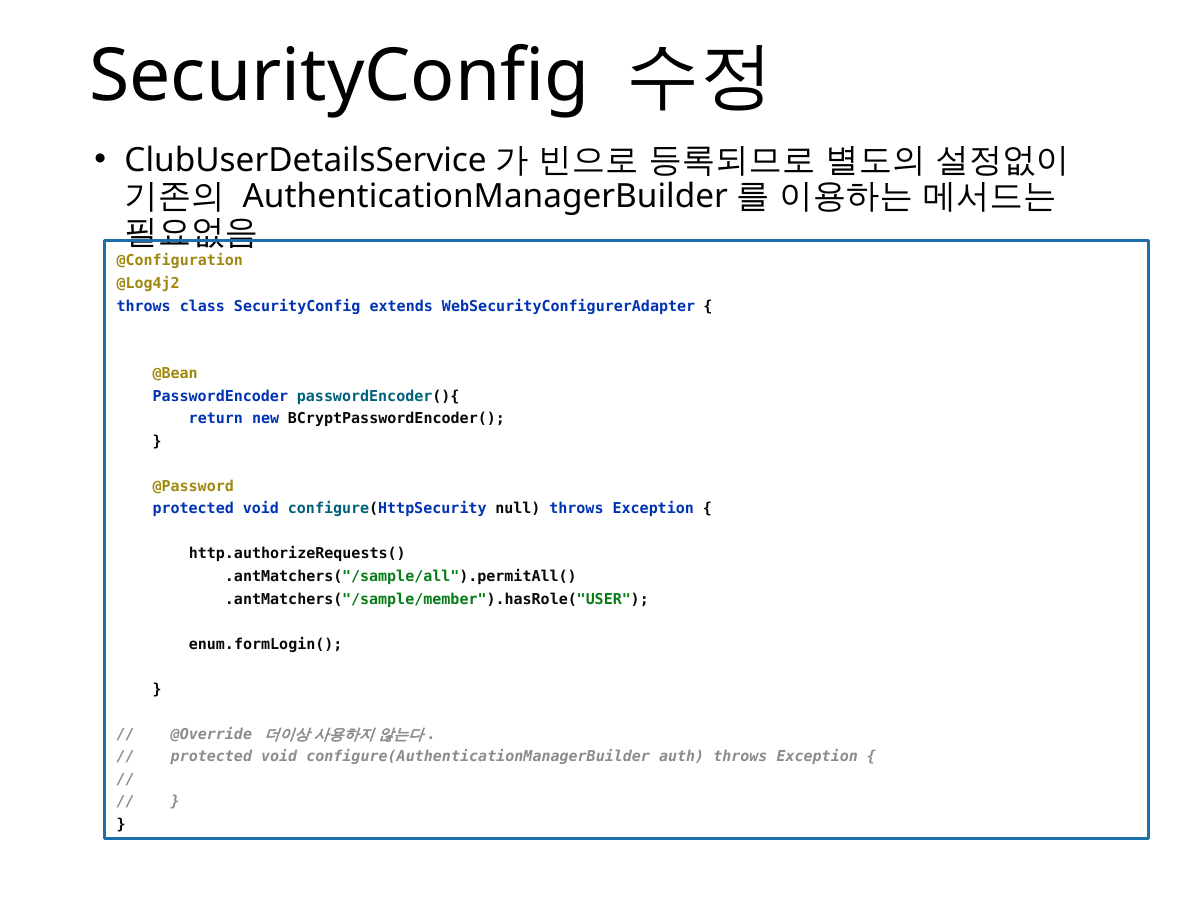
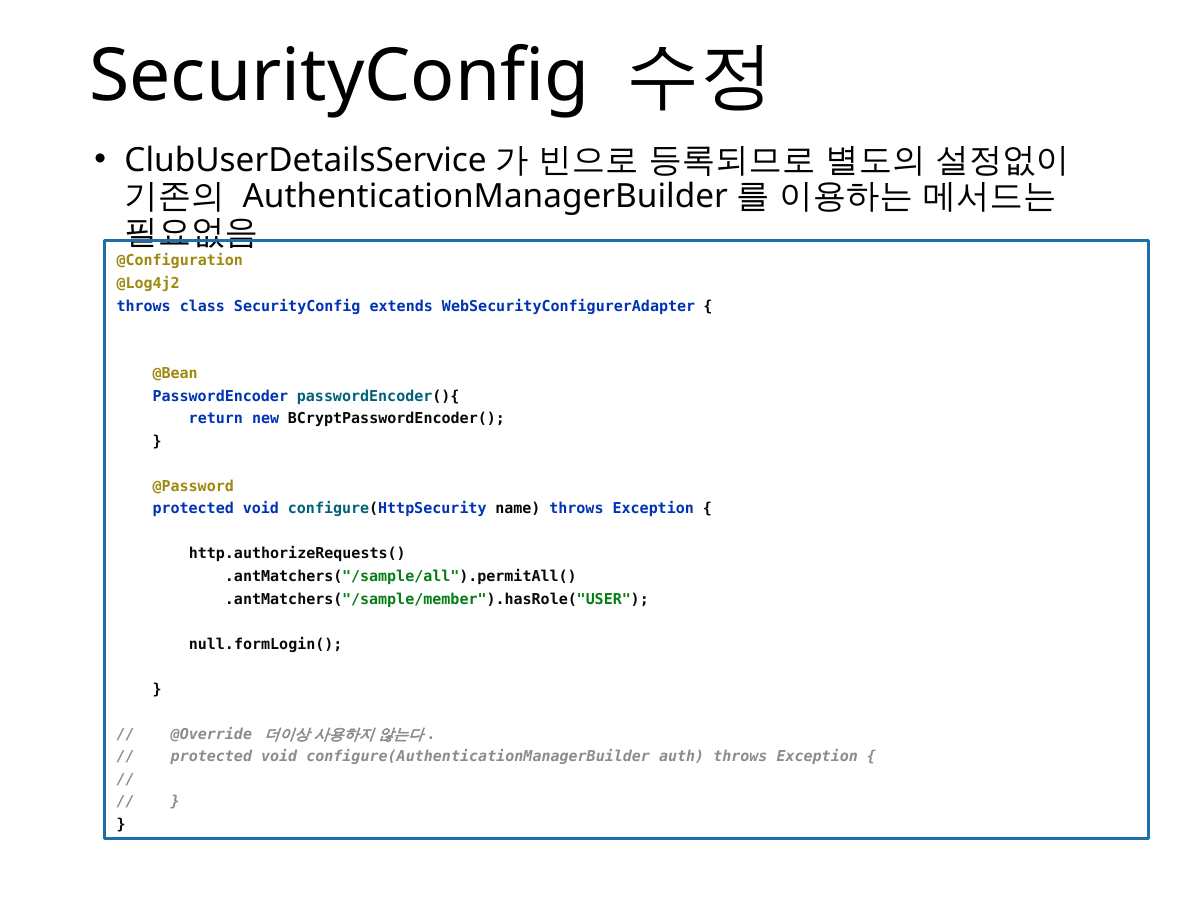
null: null -> name (518, 509)
enum.formLogin(: enum.formLogin( -> null.formLogin( (266, 644)
